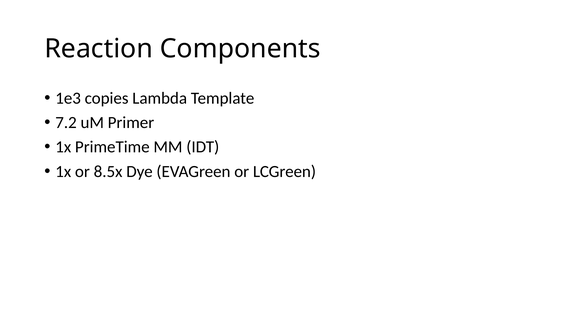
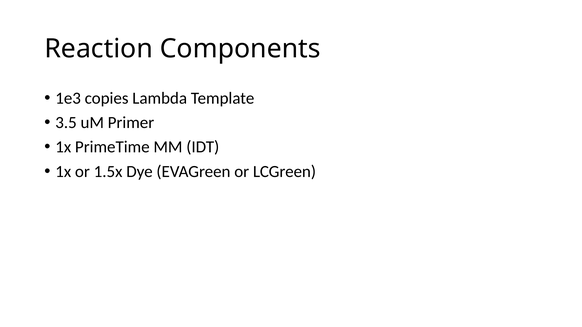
7.2: 7.2 -> 3.5 (66, 123)
8.5x: 8.5x -> 1.5x (108, 172)
